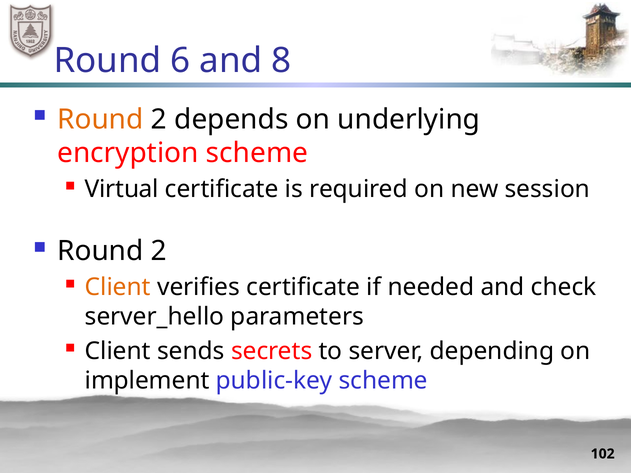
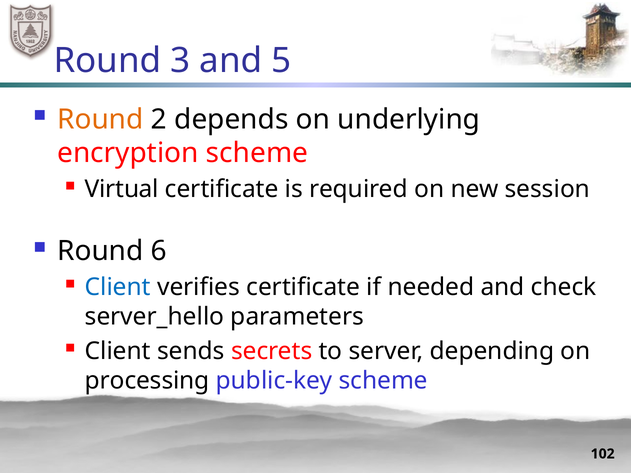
6: 6 -> 3 (180, 61)
8: 8 -> 5 (281, 61)
2: 2 -> 6 (159, 251)
Client colour: orange -> blue (118, 288)
implement: implement -> processing (147, 381)
